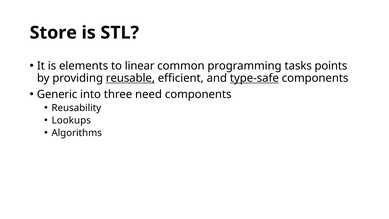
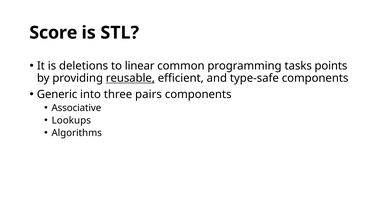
Store: Store -> Score (53, 33)
elements: elements -> deletions (84, 66)
type-safe underline: present -> none (254, 78)
need: need -> pairs (148, 94)
Reusability: Reusability -> Associative (76, 108)
